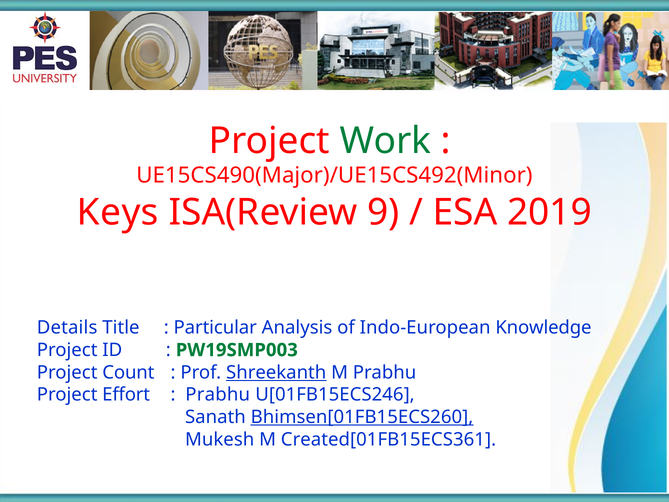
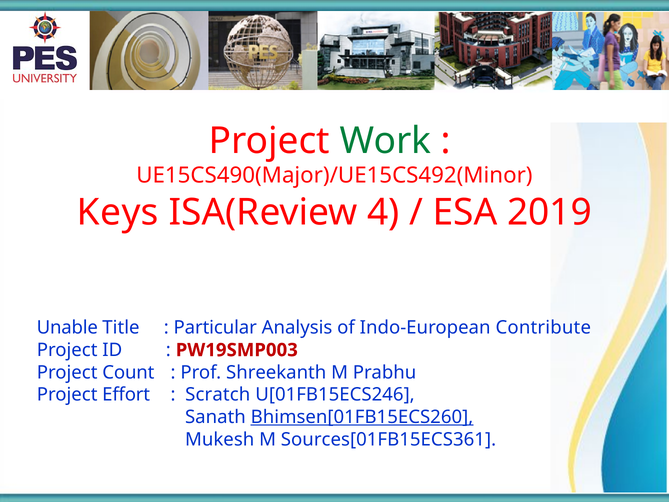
9: 9 -> 4 (383, 212)
Details: Details -> Unable (67, 328)
Knowledge: Knowledge -> Contribute (543, 328)
PW19SMP003 colour: green -> red (237, 350)
Shreekanth underline: present -> none (276, 372)
Prabhu: Prabhu -> Scratch (218, 395)
Created[01FB15ECS361: Created[01FB15ECS361 -> Sources[01FB15ECS361 (388, 439)
